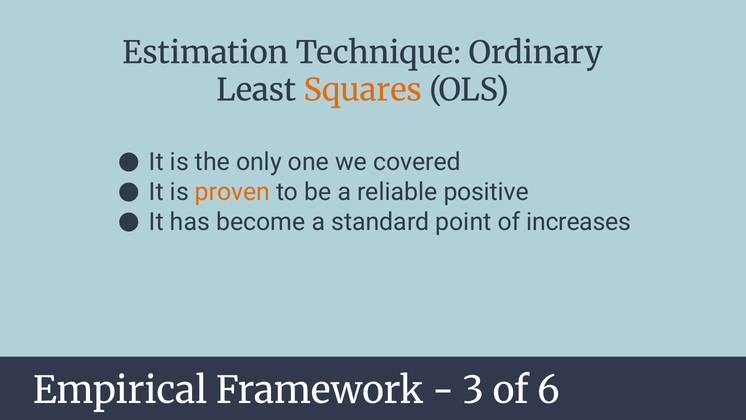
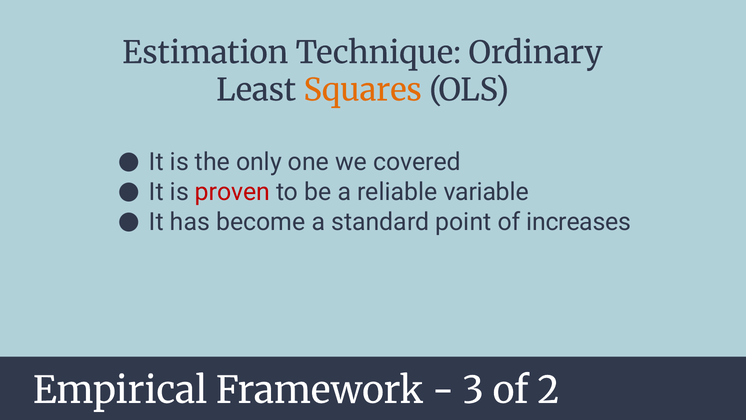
proven colour: orange -> red (232, 192)
positive: positive -> variable (486, 192)
6: 6 -> 2 (548, 390)
